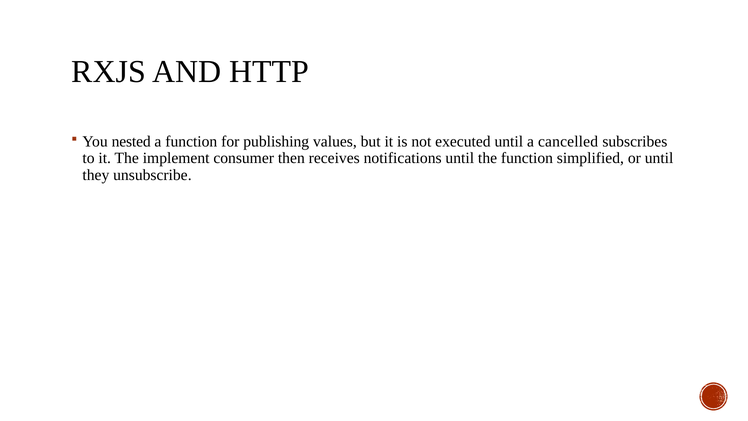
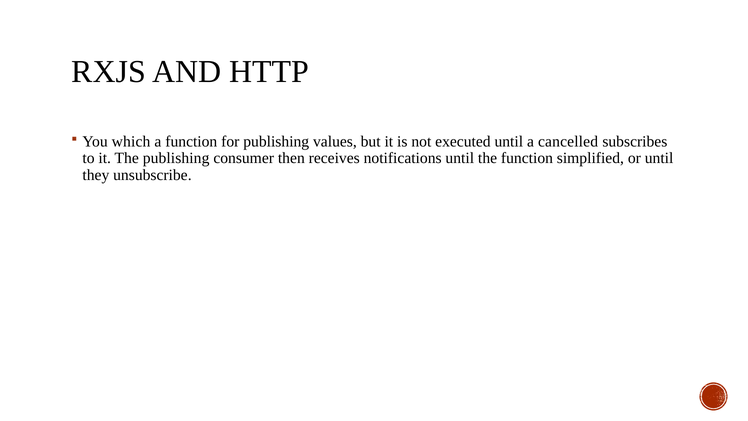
nested: nested -> which (131, 141)
The implement: implement -> publishing (176, 158)
